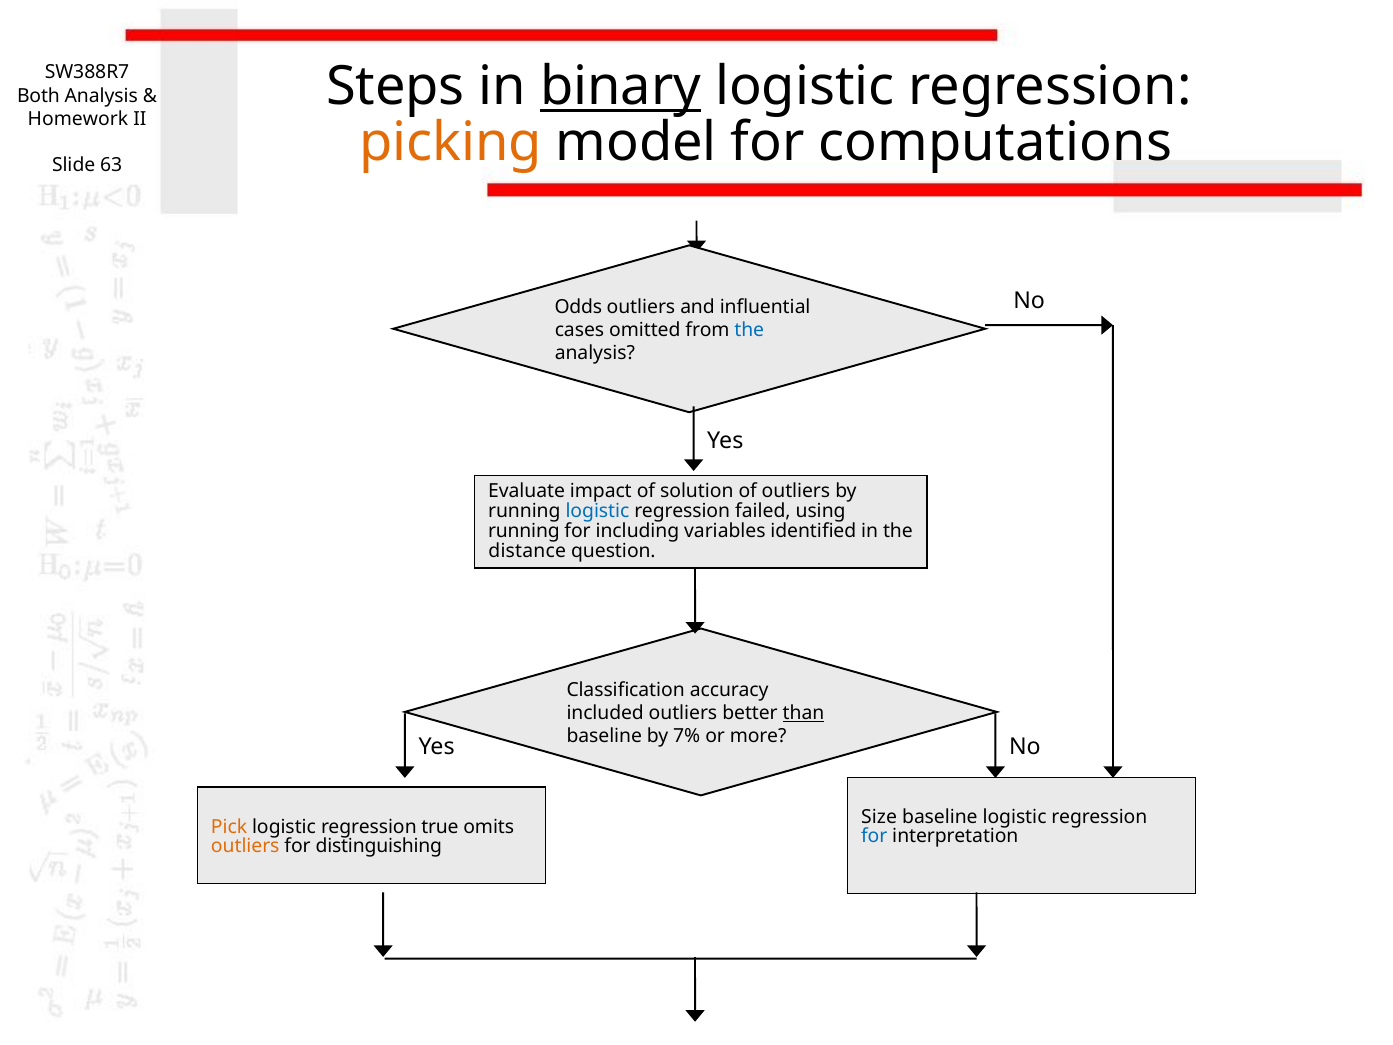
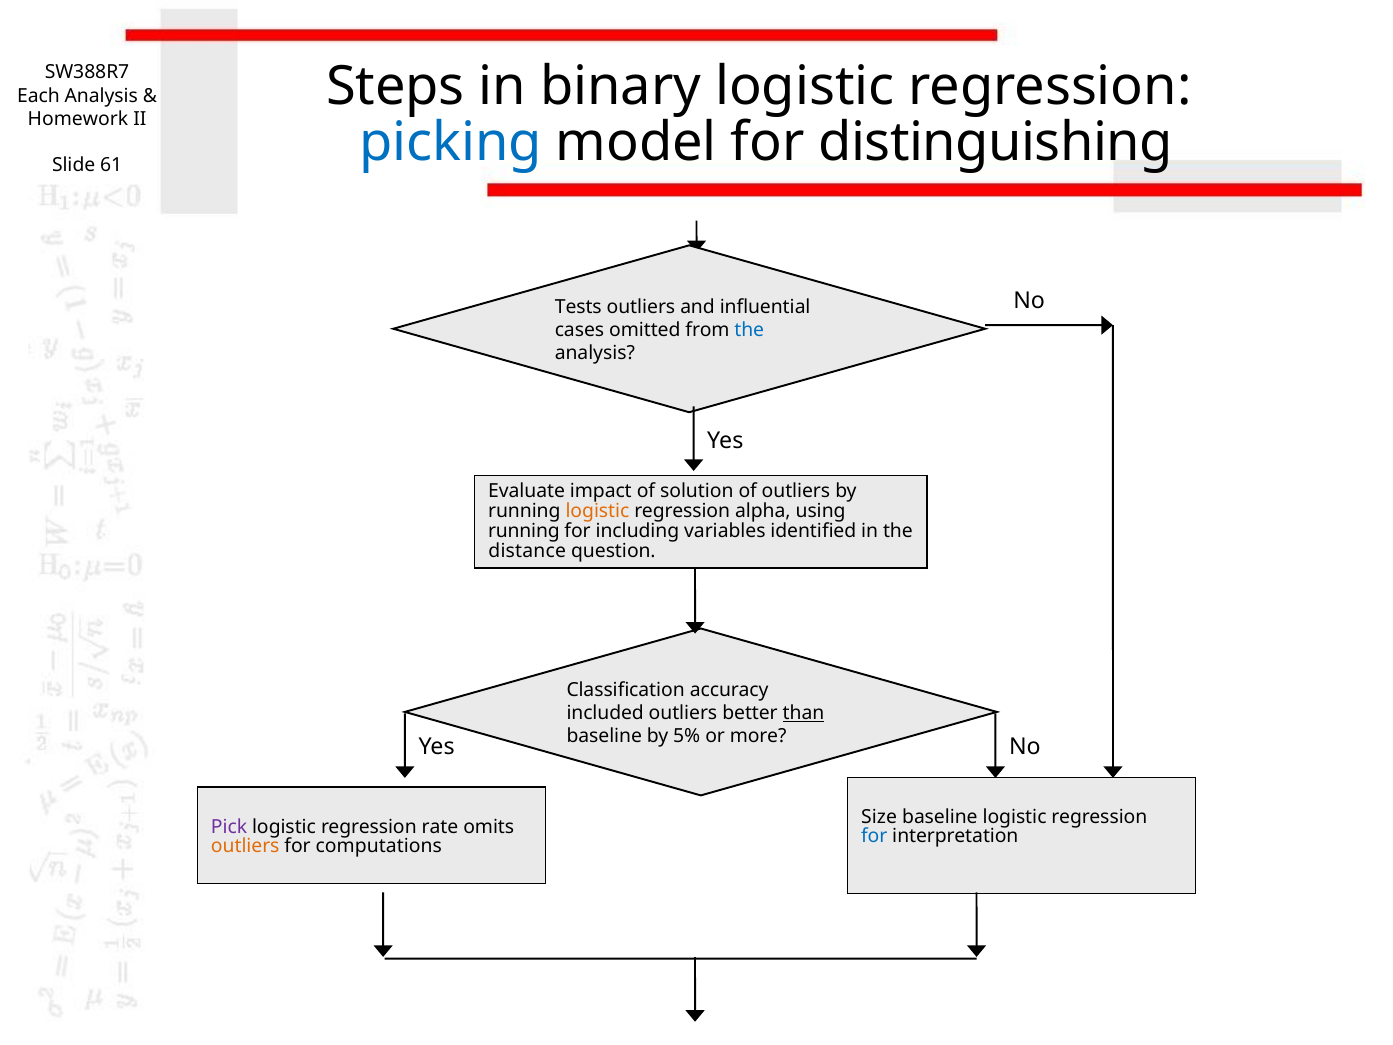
binary underline: present -> none (621, 87)
Both: Both -> Each (38, 96)
picking colour: orange -> blue (451, 142)
computations: computations -> distinguishing (996, 142)
63: 63 -> 61 (111, 165)
Odds: Odds -> Tests (578, 307)
logistic colour: blue -> orange (597, 511)
failed: failed -> alpha (763, 511)
7%: 7% -> 5% (687, 736)
Pick colour: orange -> purple (229, 826)
true: true -> rate (440, 826)
distinguishing: distinguishing -> computations (379, 846)
